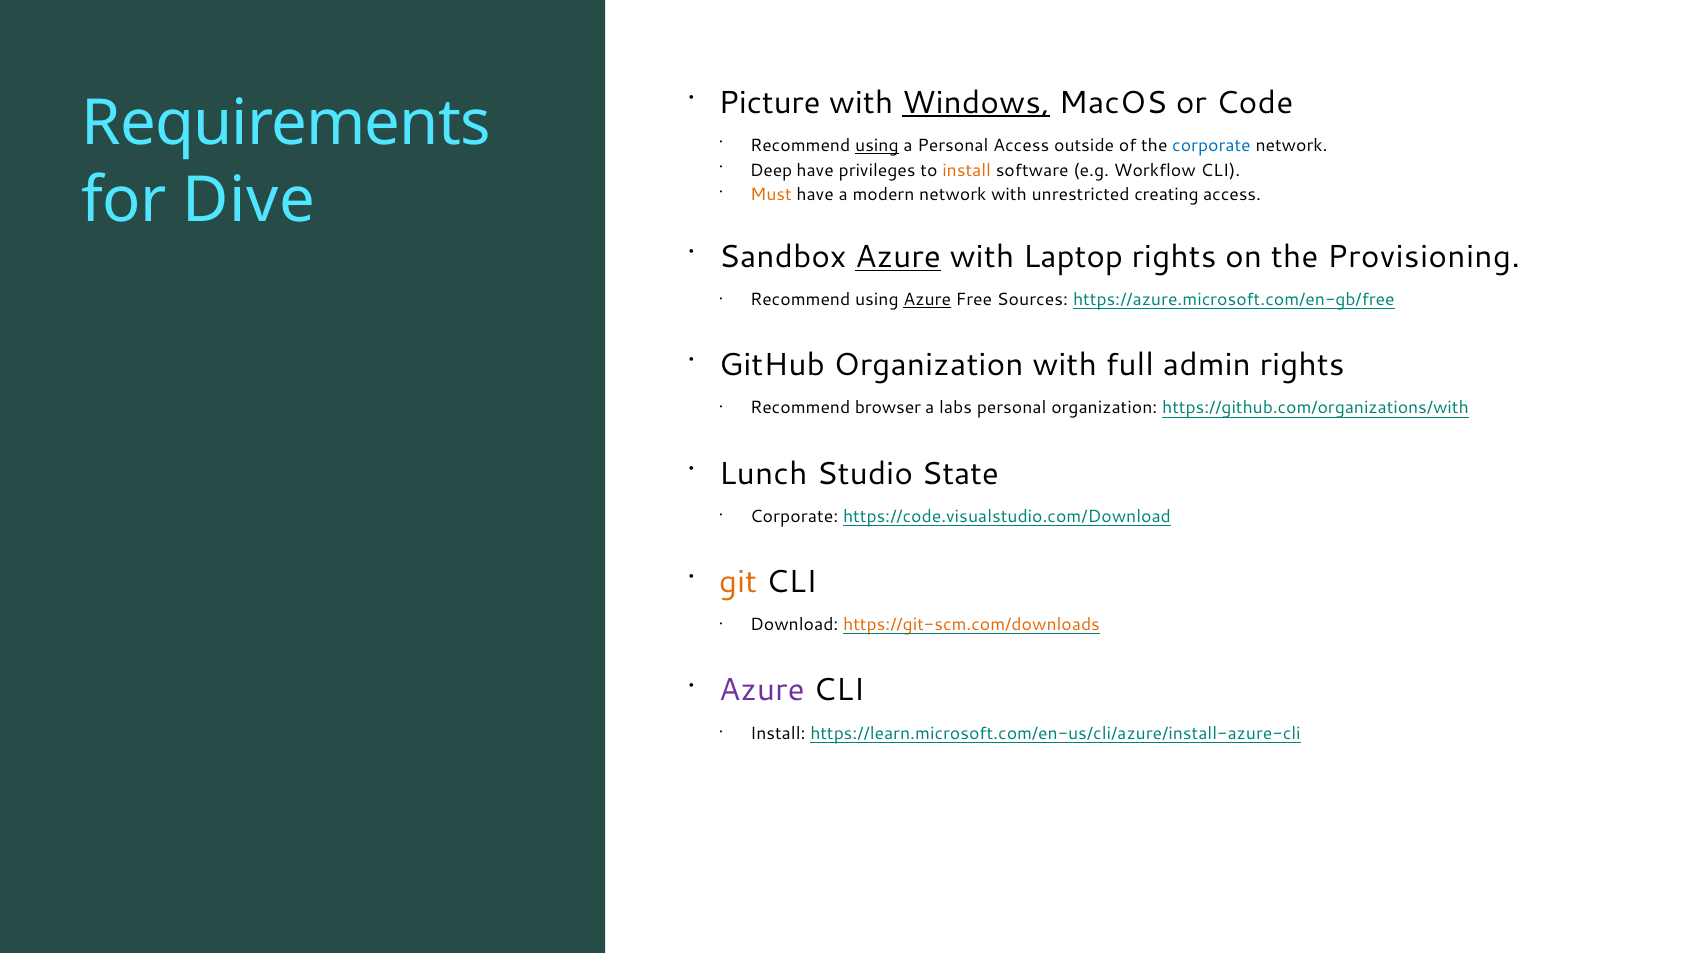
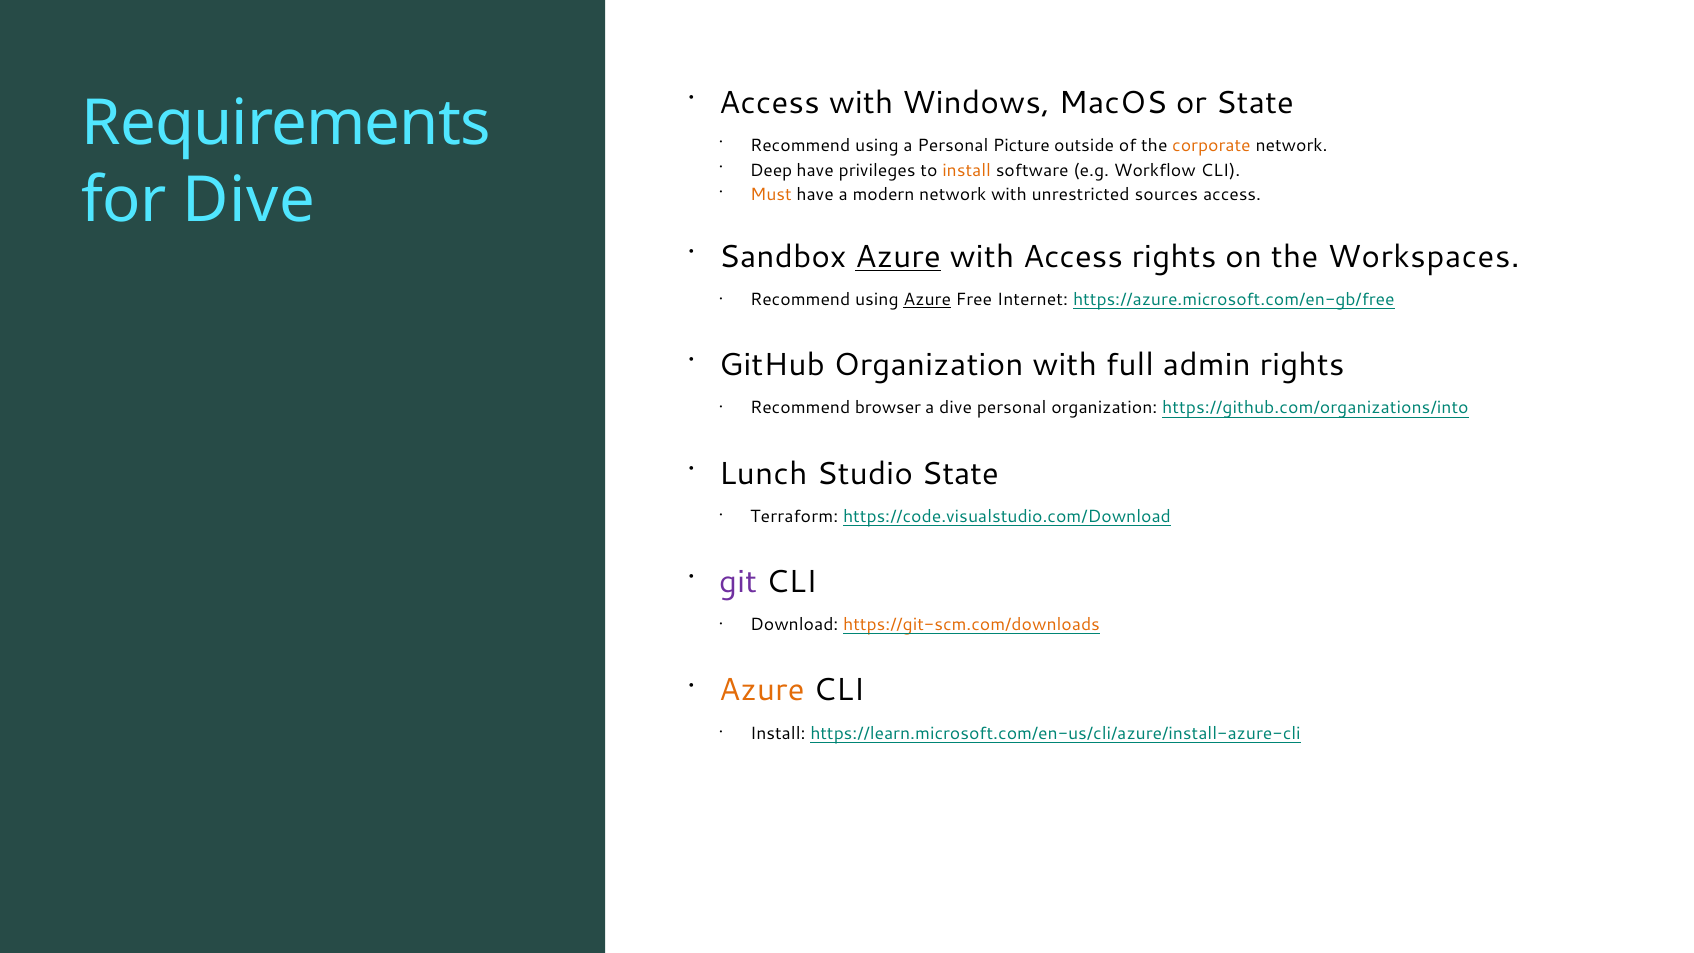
Picture: Picture -> Access (769, 103)
Windows underline: present -> none (976, 103)
or Code: Code -> State (1255, 103)
using underline: present -> none (877, 145)
Personal Access: Access -> Picture (1021, 145)
corporate colour: blue -> orange (1211, 145)
creating: creating -> sources (1166, 195)
with Laptop: Laptop -> Access (1073, 257)
Provisioning: Provisioning -> Workspaces (1424, 257)
Sources: Sources -> Internet (1032, 300)
a labs: labs -> dive (956, 408)
https://github.com/organizations/with: https://github.com/organizations/with -> https://github.com/organizations/into (1315, 408)
Corporate: Corporate -> Terraform (794, 516)
git colour: orange -> purple (738, 582)
Azure colour: purple -> orange (762, 690)
